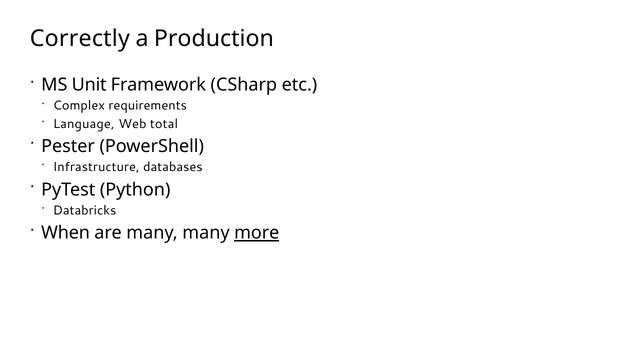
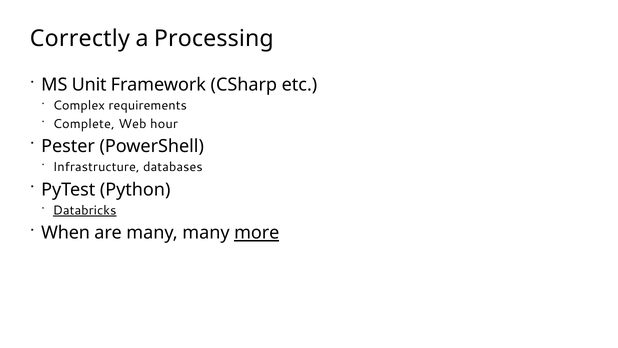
Production: Production -> Processing (214, 39)
Language: Language -> Complete (84, 124)
total: total -> hour (164, 124)
Databricks underline: none -> present (85, 210)
